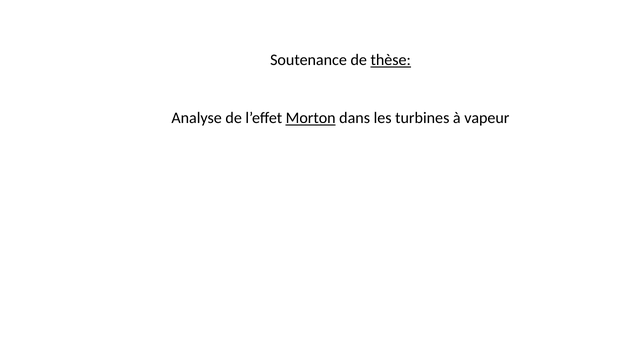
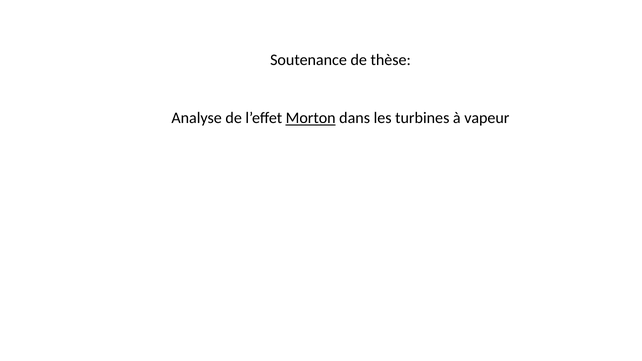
thèse underline: present -> none (391, 60)
